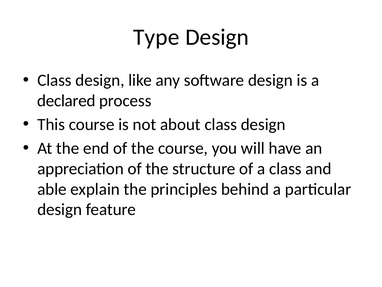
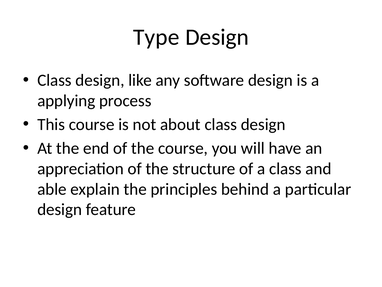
declared: declared -> applying (66, 101)
